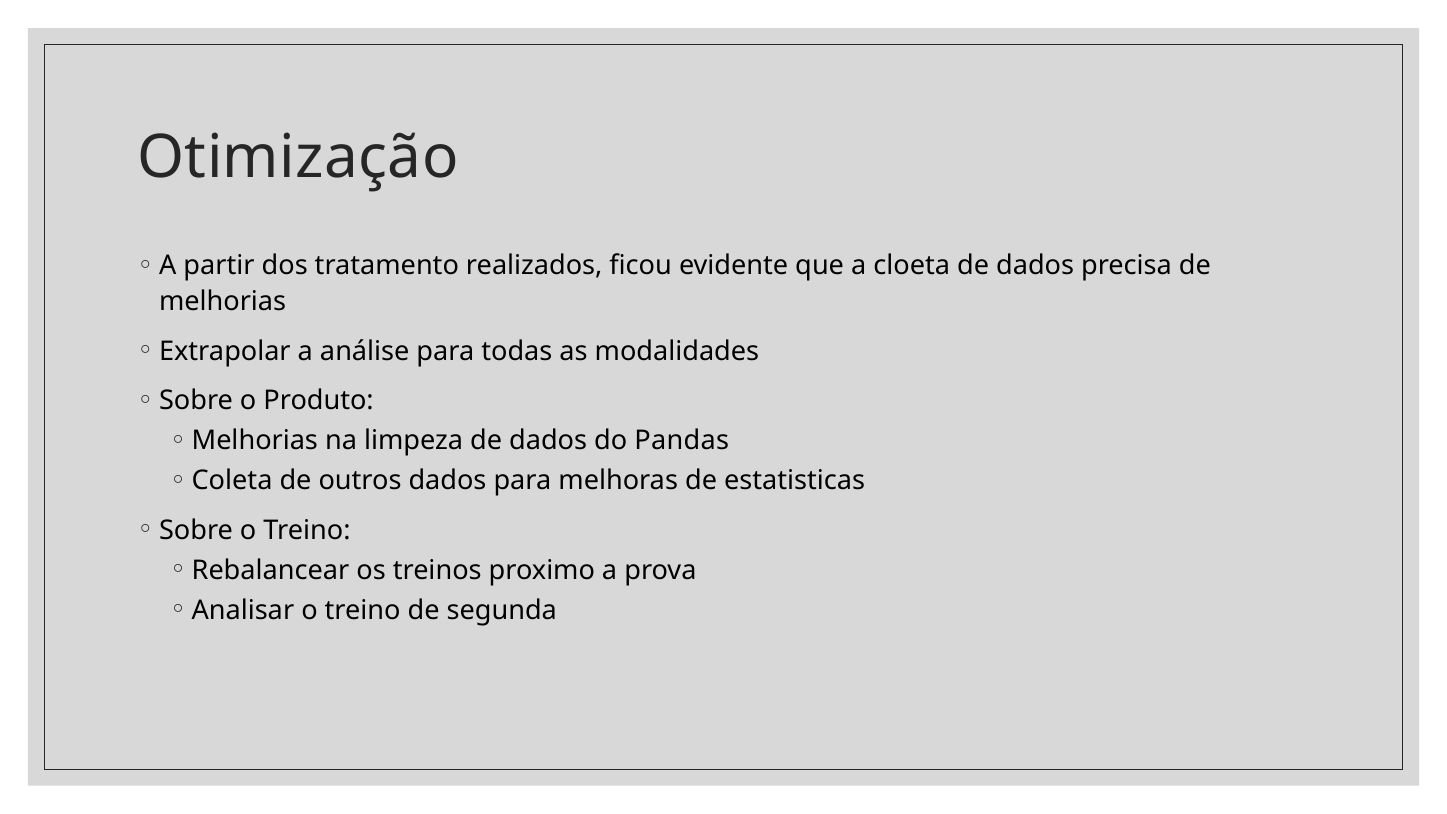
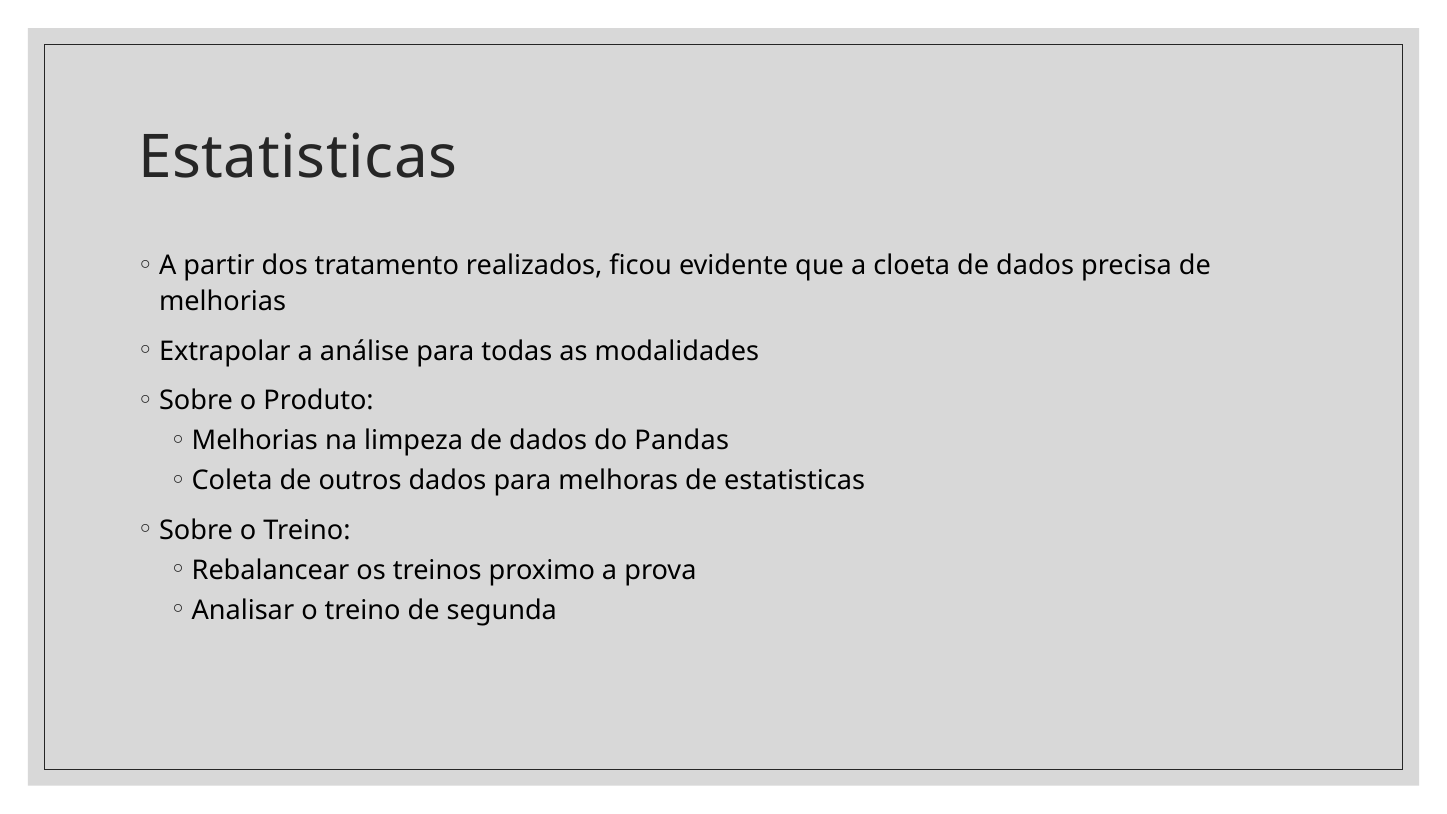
Otimização: Otimização -> Estatisticas (298, 157)
